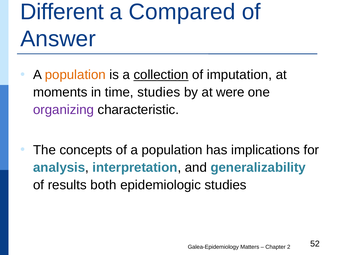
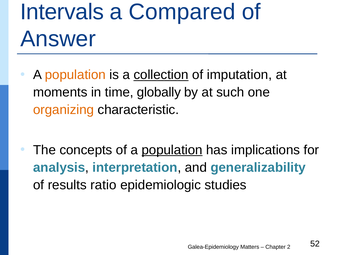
Different: Different -> Intervals (62, 12)
time studies: studies -> globally (159, 92)
were: were -> such (230, 92)
organizing colour: purple -> orange (64, 110)
population underline: none -> present (172, 150)
both: both -> ratio (103, 185)
